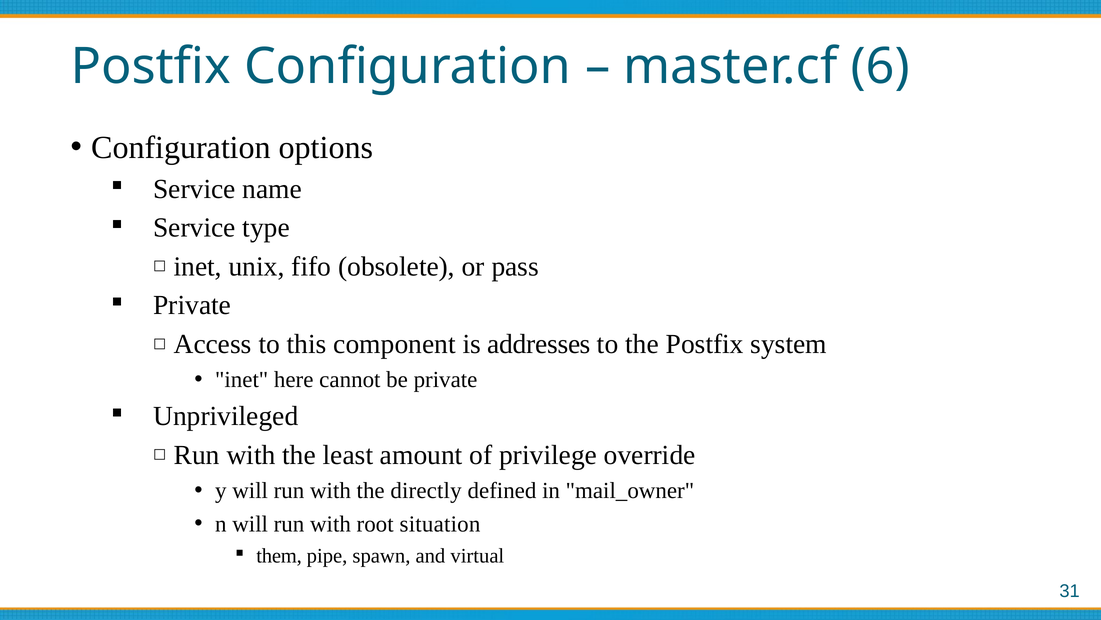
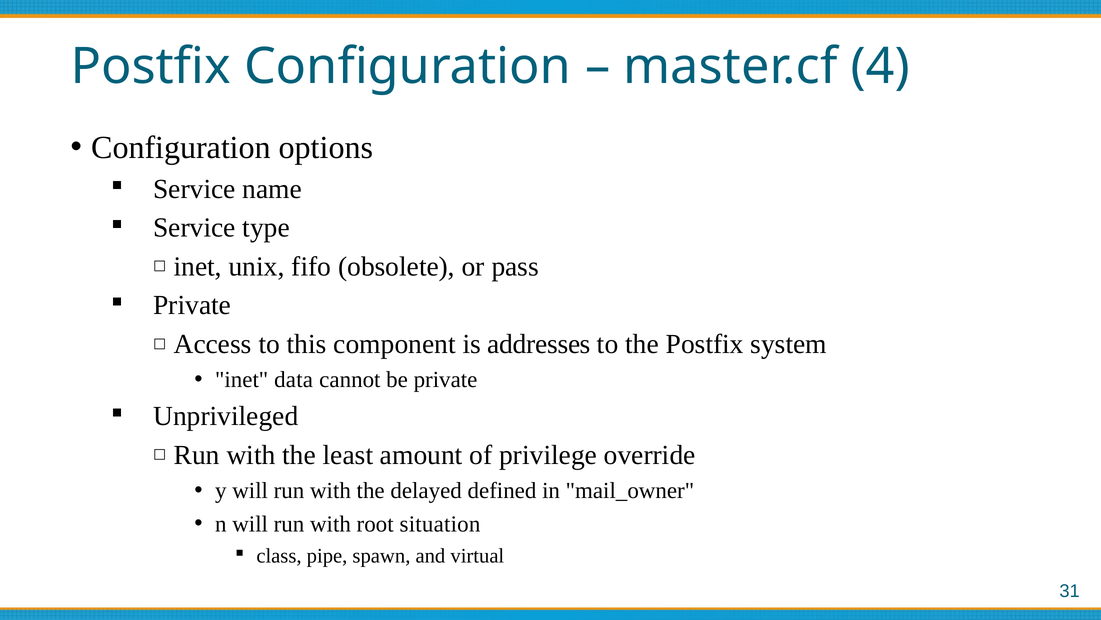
6: 6 -> 4 (880, 67)
here: here -> data (294, 379)
directly: directly -> delayed (426, 490)
them: them -> class (279, 555)
